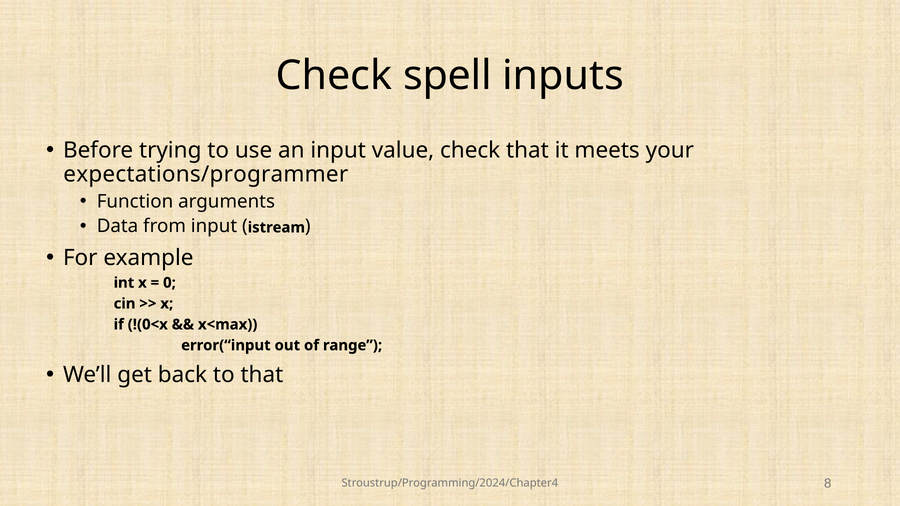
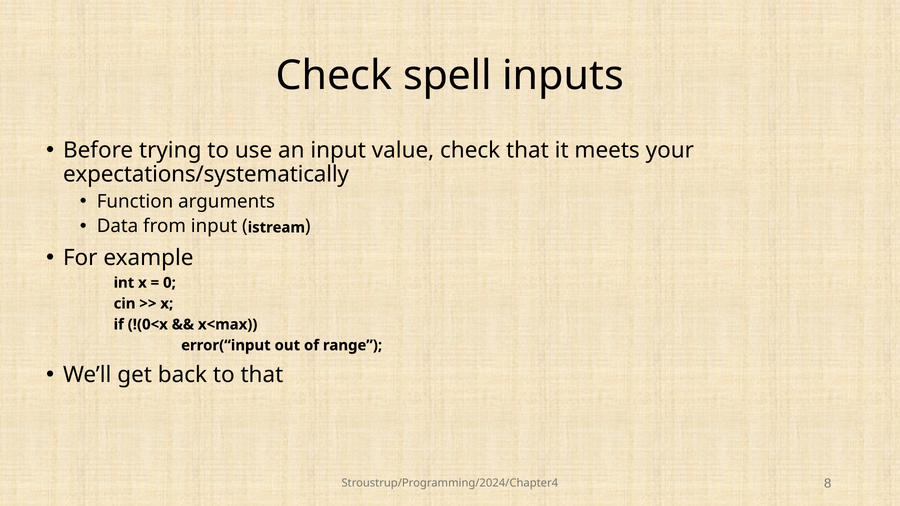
expectations/programmer: expectations/programmer -> expectations/systematically (206, 174)
